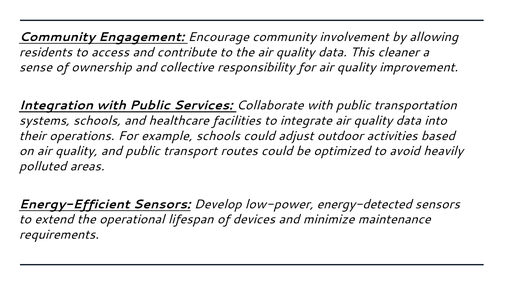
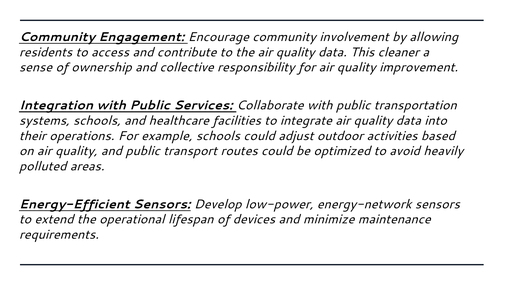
energy-detected: energy-detected -> energy-network (364, 204)
